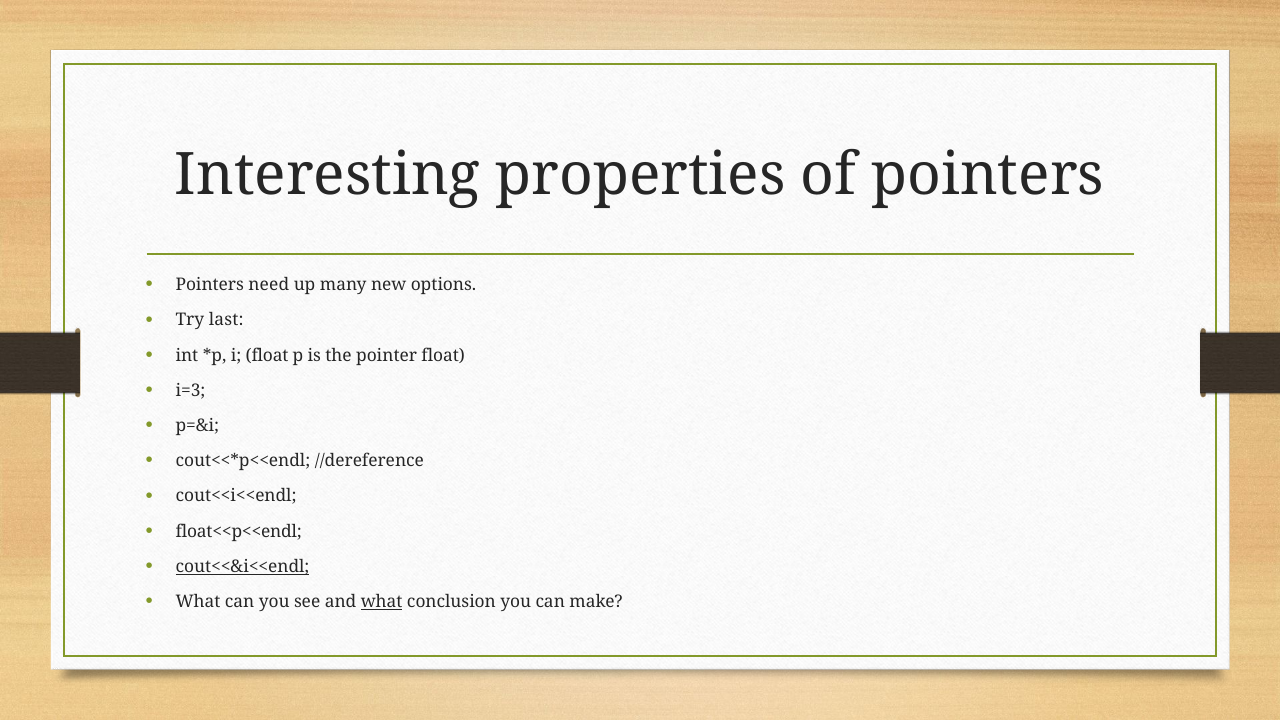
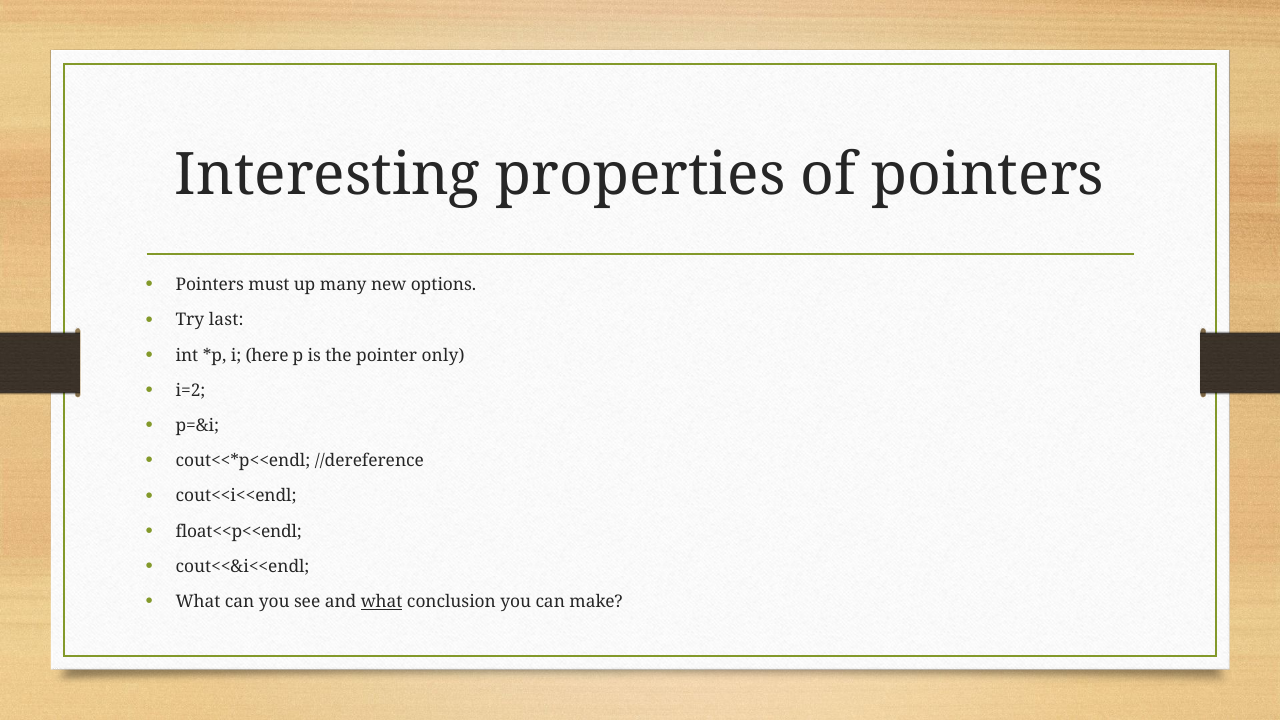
need: need -> must (269, 285)
i float: float -> here (267, 355)
pointer float: float -> only (443, 355)
i=3: i=3 -> i=2 (190, 391)
cout<<&i<<endl underline: present -> none (243, 567)
